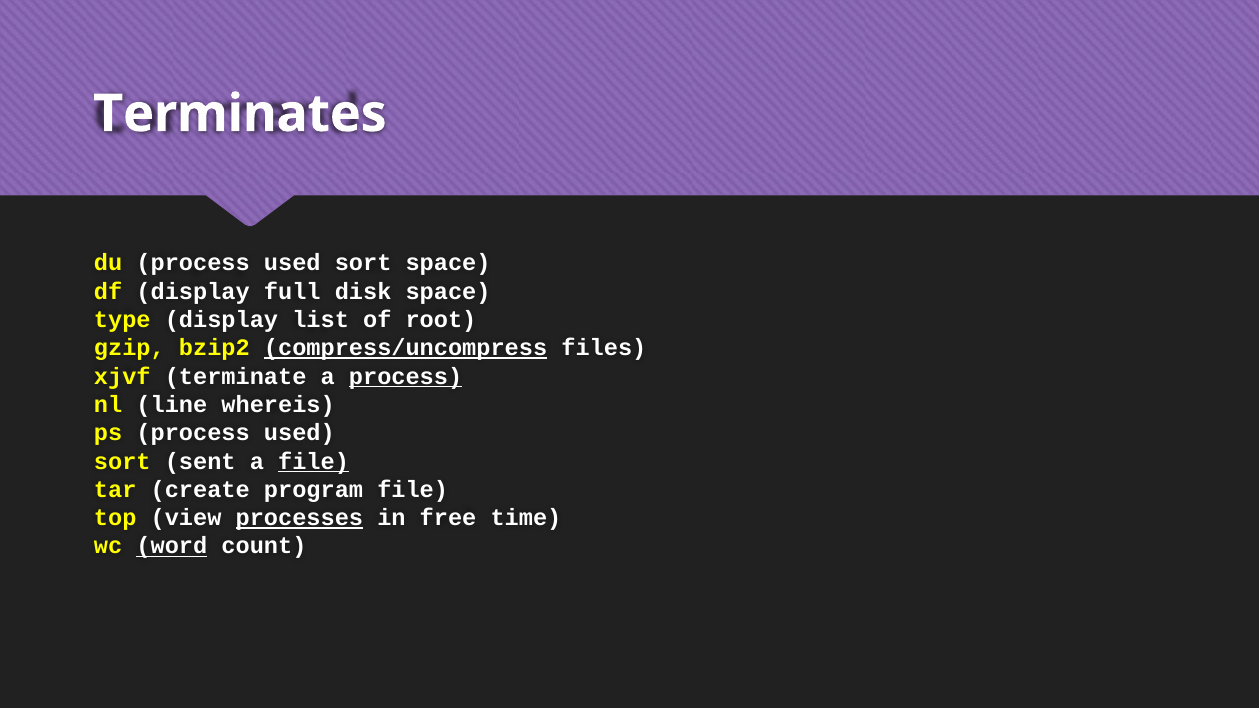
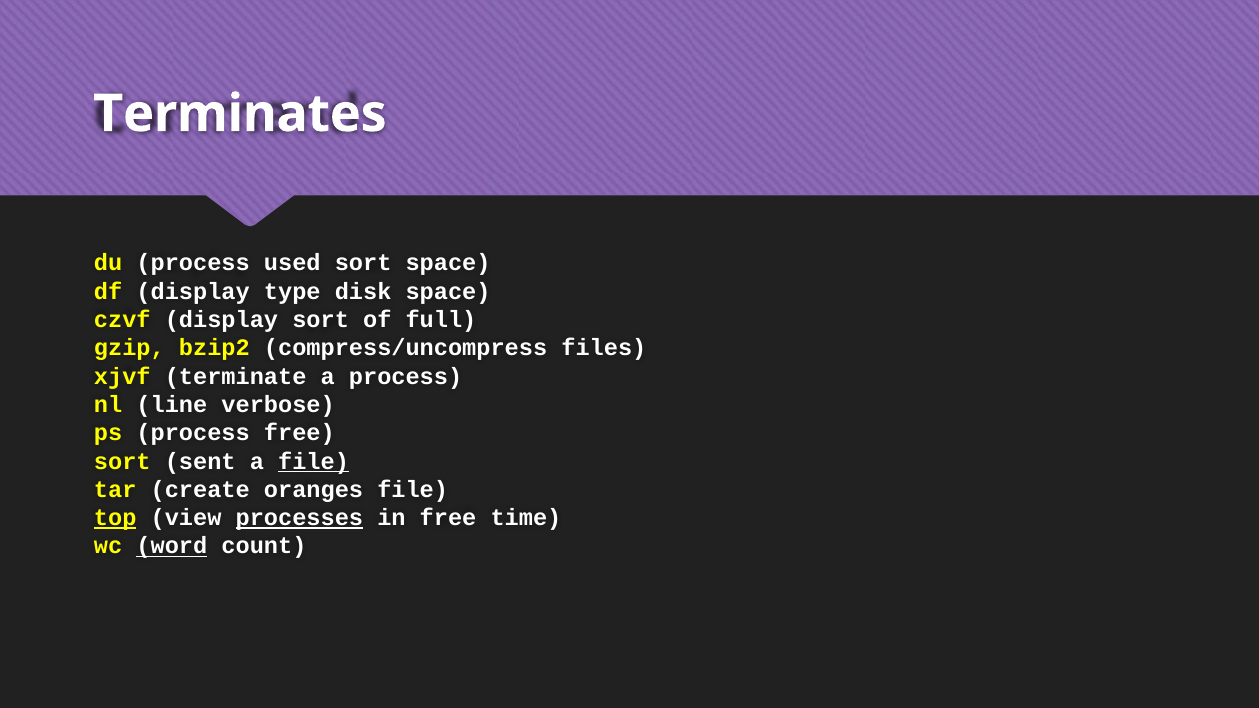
full: full -> type (292, 291)
type: type -> czvf (122, 320)
display list: list -> sort (321, 320)
root: root -> full (441, 320)
compress/uncompress underline: present -> none (406, 348)
process underline: present -> none (406, 376)
whereis: whereis -> verbose (278, 405)
ps process used: used -> free (299, 433)
program: program -> oranges (314, 490)
top underline: none -> present (115, 518)
